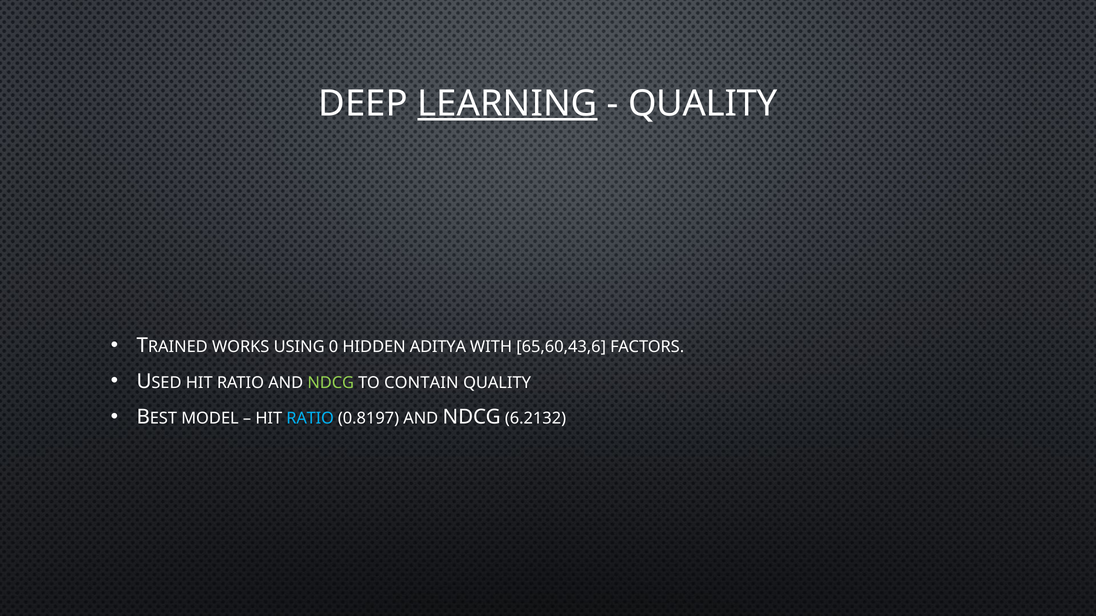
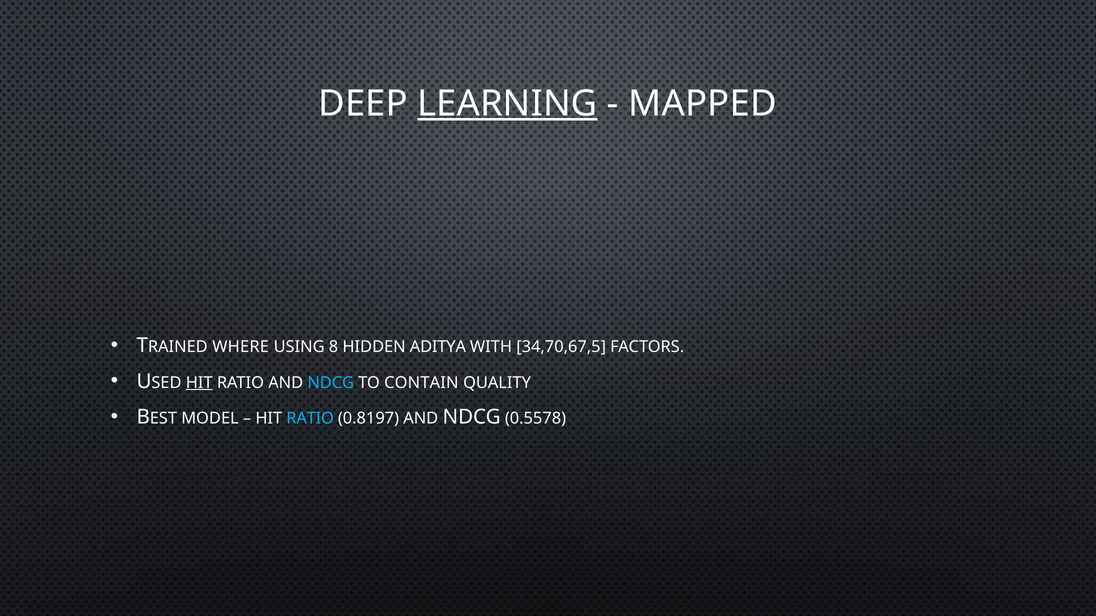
QUALITY: QUALITY -> MAPPED (702, 104)
WORKS: WORKS -> WHERE (241, 347)
0: 0 -> 8 (334, 347)
65,60,43,6: 65,60,43,6 -> 34,70,67,5 (561, 347)
HIT underline: none -> present (199, 383)
NDCG colour: light green -> light blue (331, 383)
6.2132: 6.2132 -> 0.5578 (535, 419)
